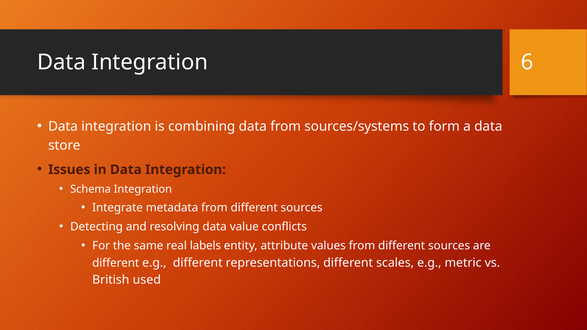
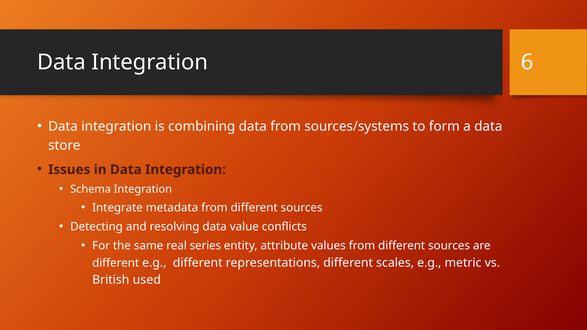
labels: labels -> series (205, 246)
